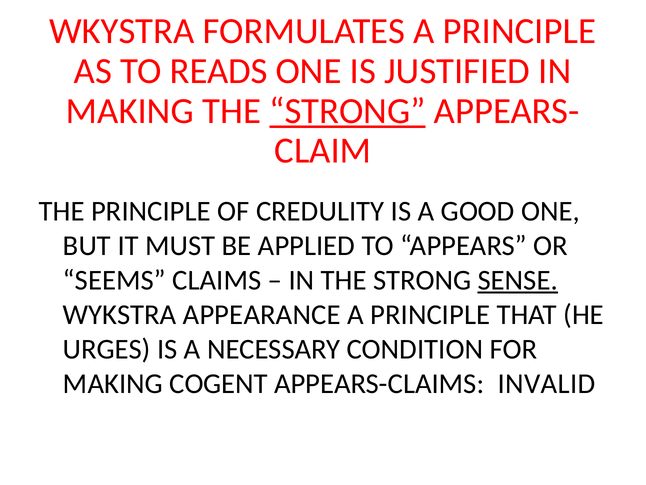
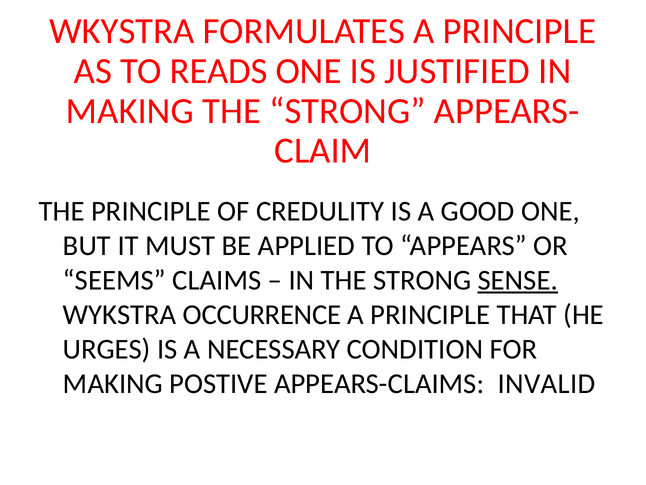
STRONG underline: present -> none (347, 111)
APPEARANCE: APPEARANCE -> OCCURRENCE (262, 314)
COGENT: COGENT -> POSTIVE (218, 383)
